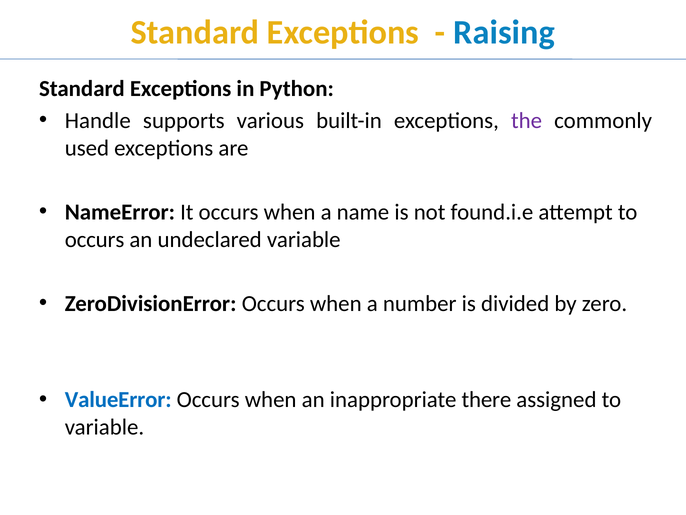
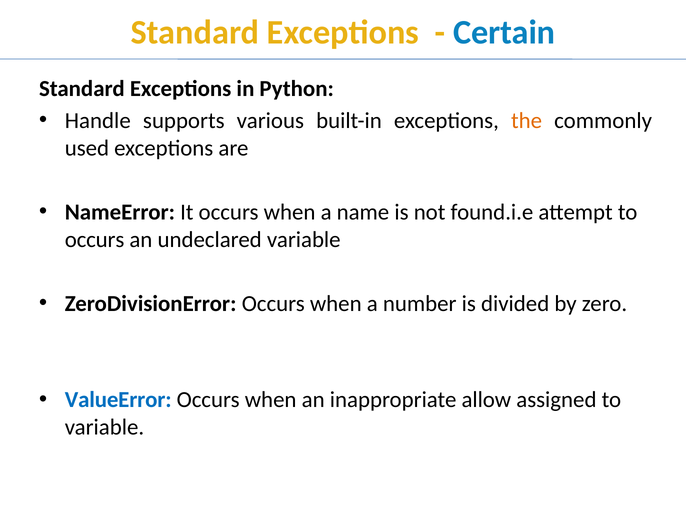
Raising: Raising -> Certain (504, 32)
the colour: purple -> orange (527, 120)
there: there -> allow (486, 399)
